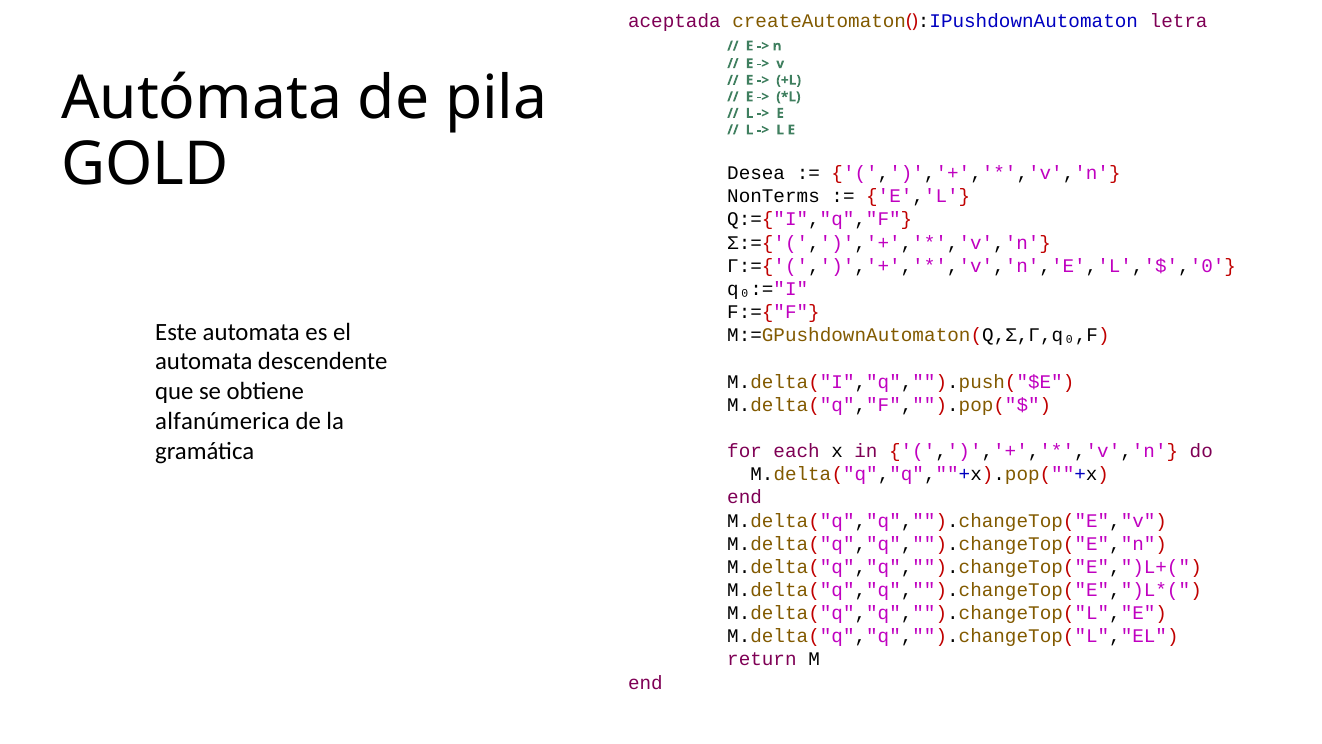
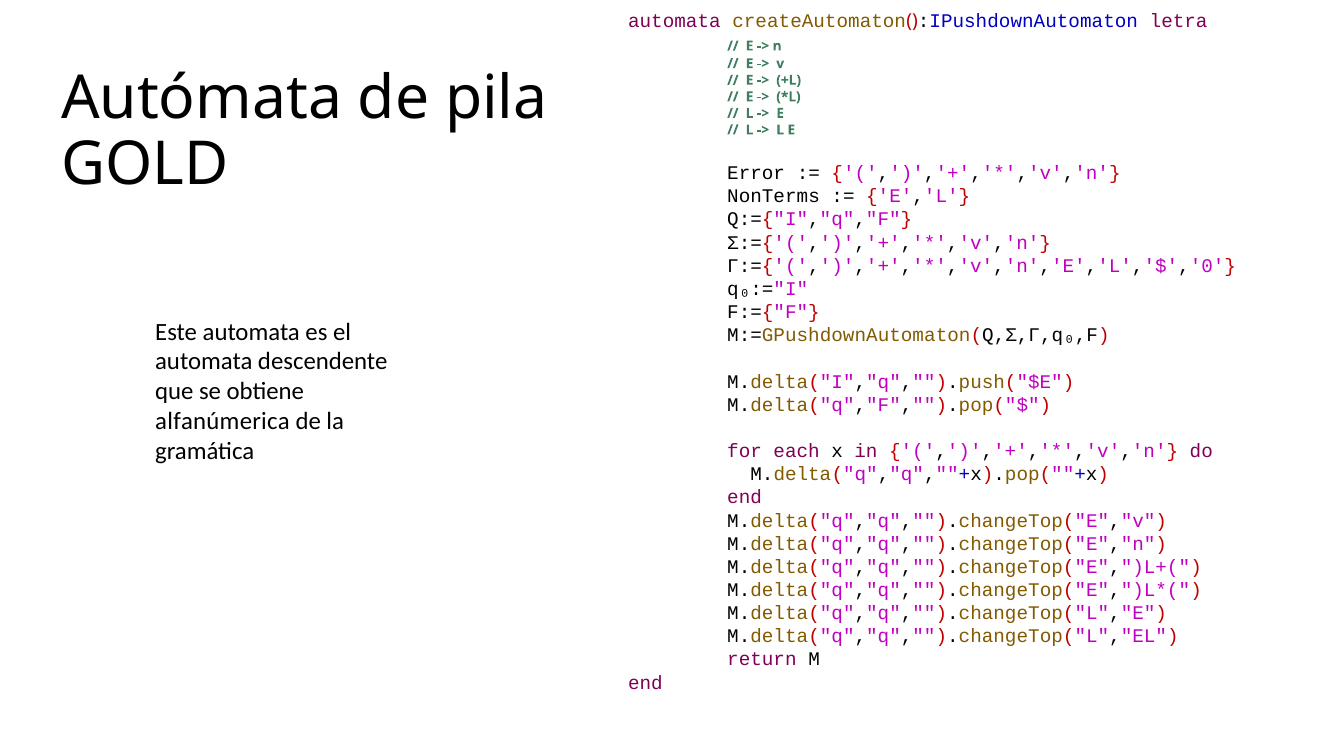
aceptada: aceptada -> automata (674, 21)
Desea: Desea -> Error (756, 173)
